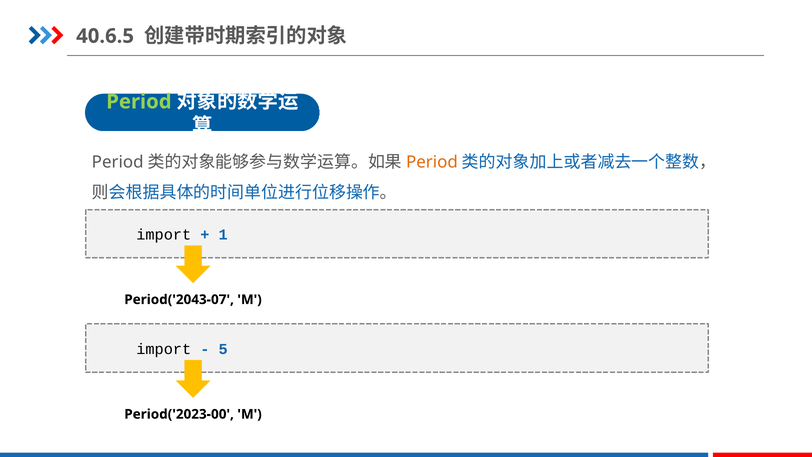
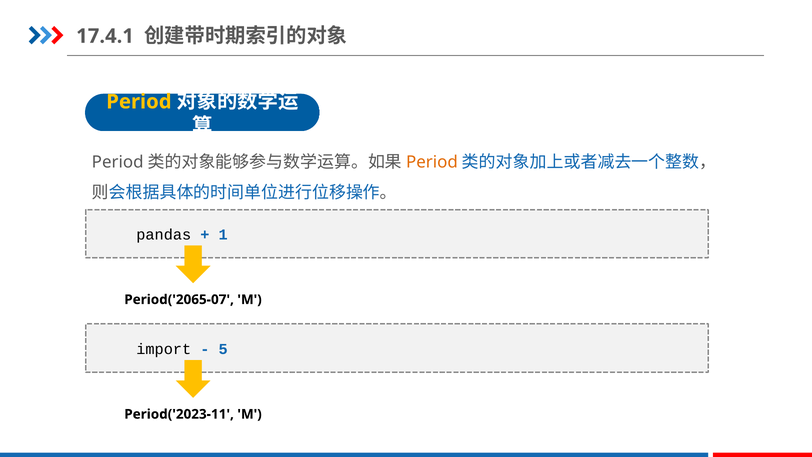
40.6.5: 40.6.5 -> 17.4.1 (105, 36)
Period colour: light green -> yellow (139, 102)
import: import -> pandas (164, 235)
Period('2043-07: Period('2043-07 -> Period('2065-07 (179, 300)
Period('2023-00: Period('2023-00 -> Period('2023-11 (179, 414)
